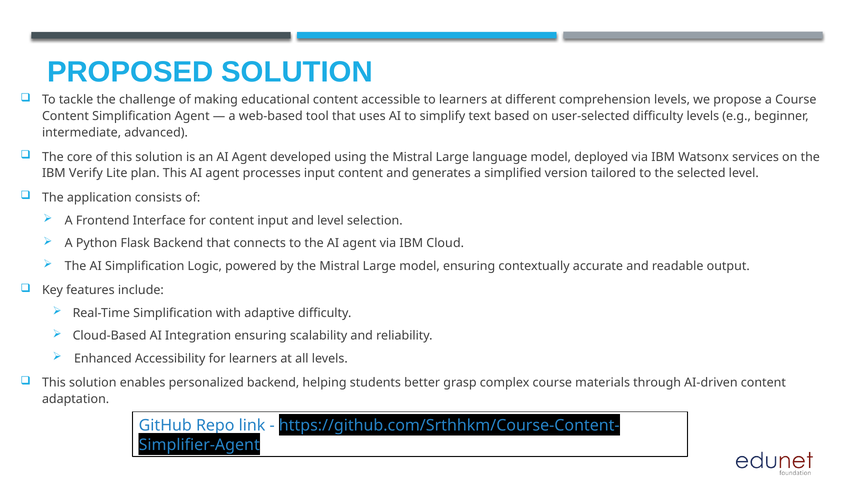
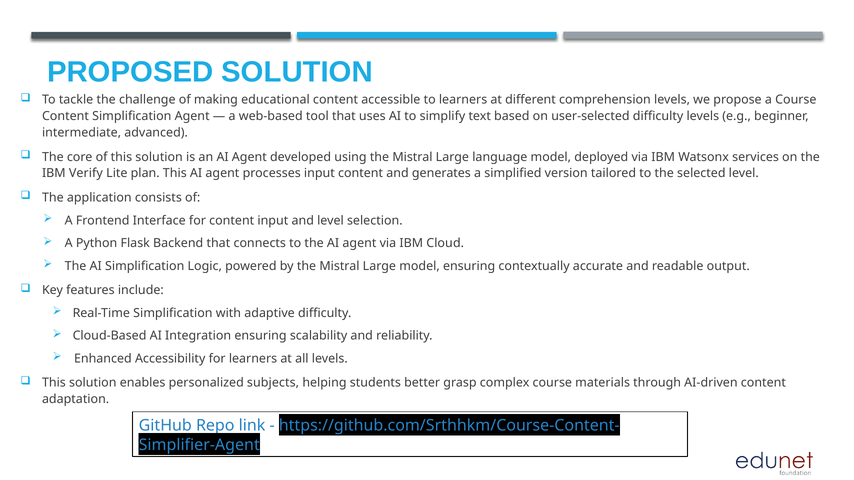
personalized backend: backend -> subjects (273, 383)
